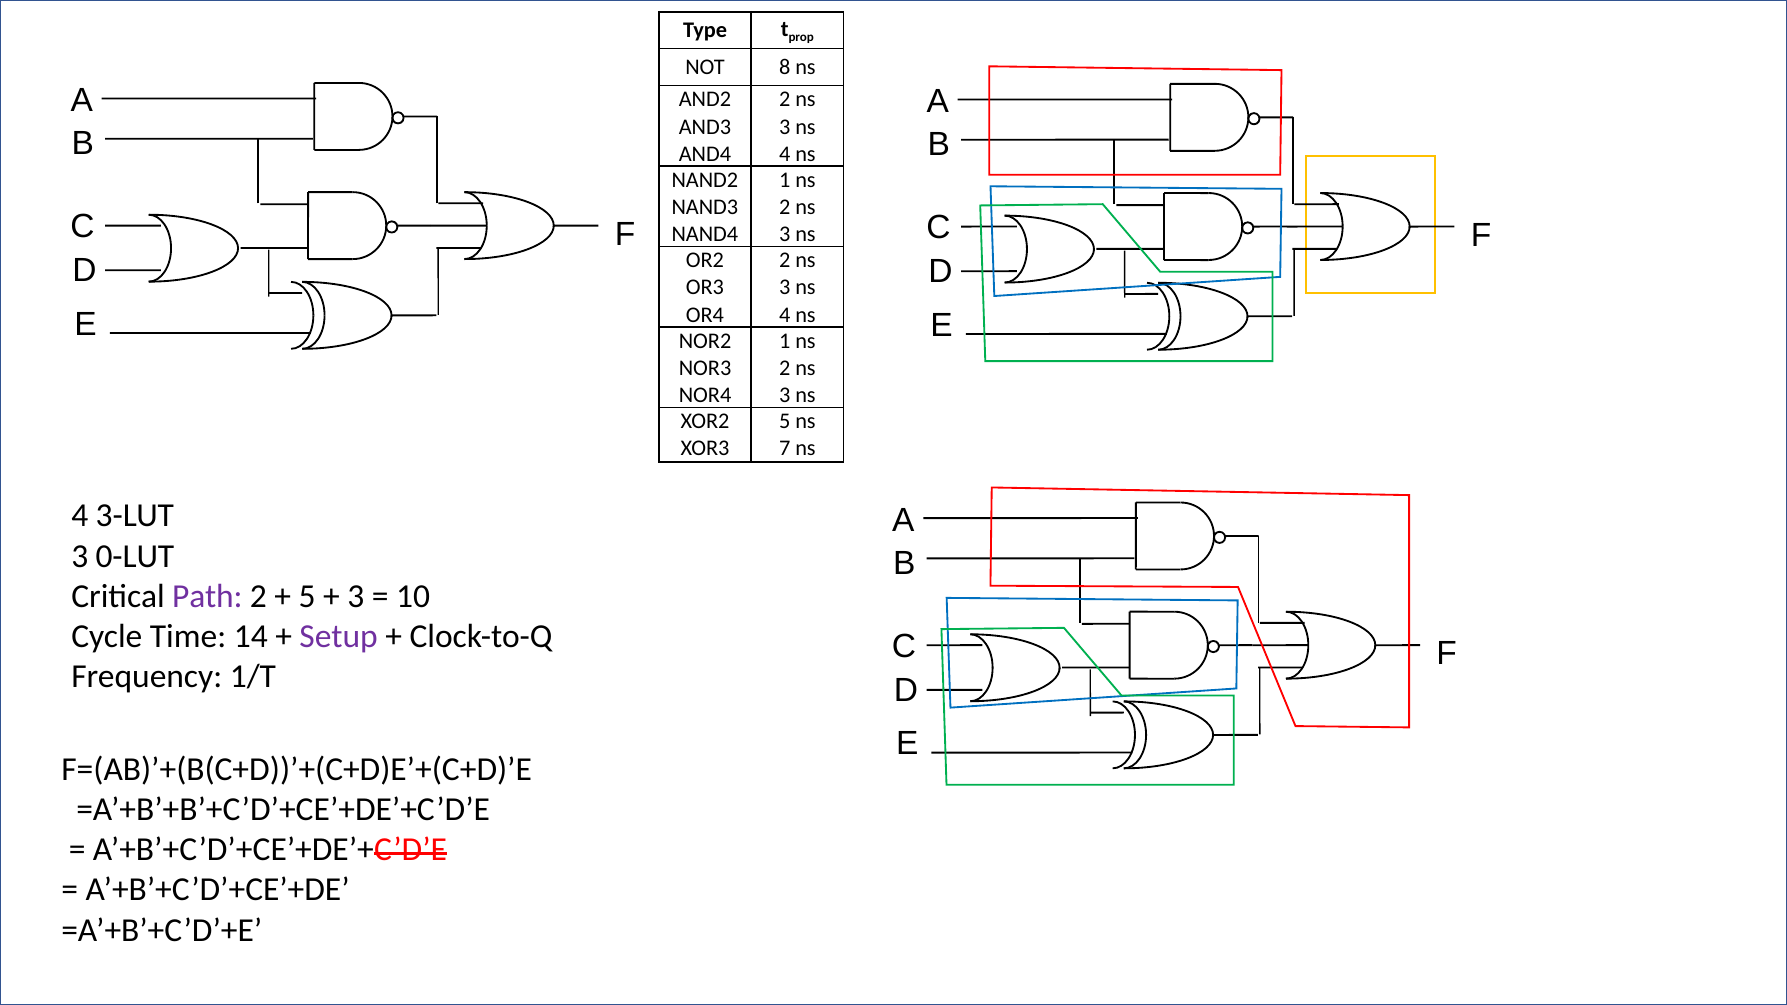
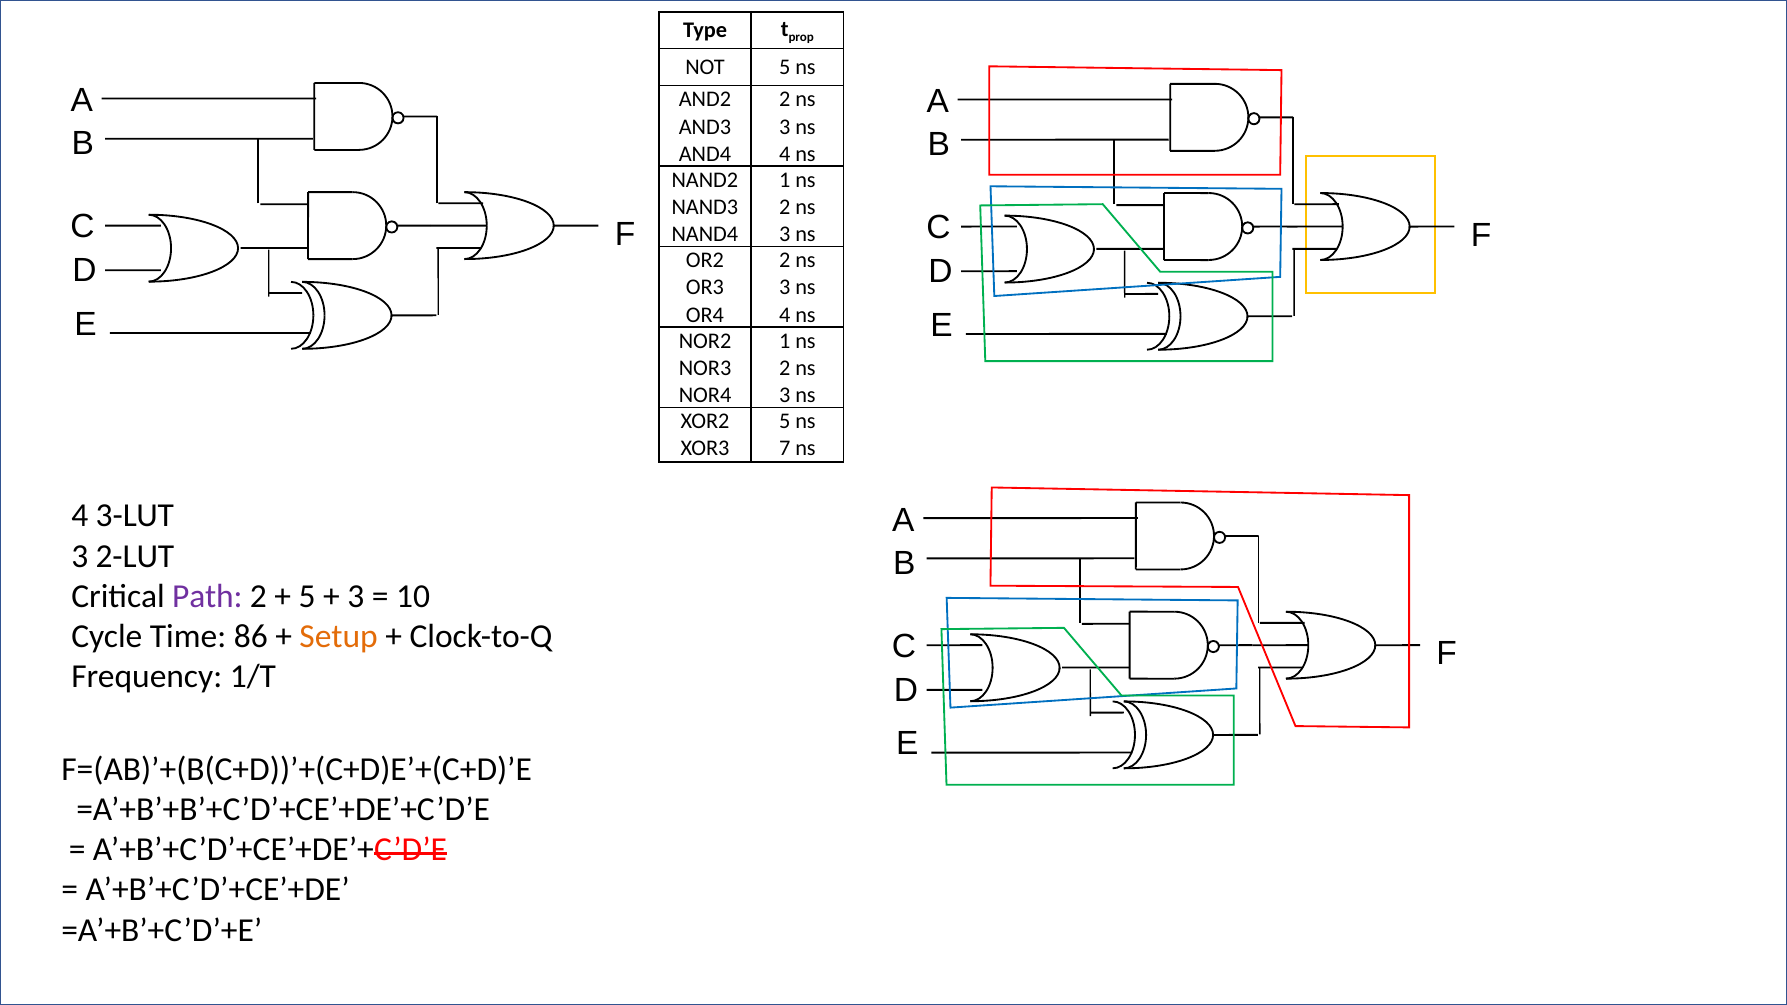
NOT 8: 8 -> 5 (785, 67)
0-LUT: 0-LUT -> 2-LUT (135, 556)
14: 14 -> 86 (251, 637)
Setup colour: purple -> orange (339, 637)
